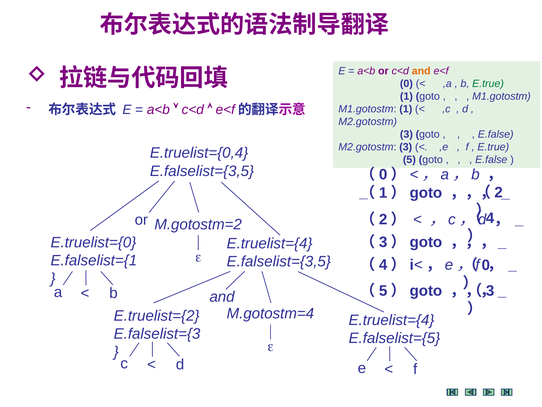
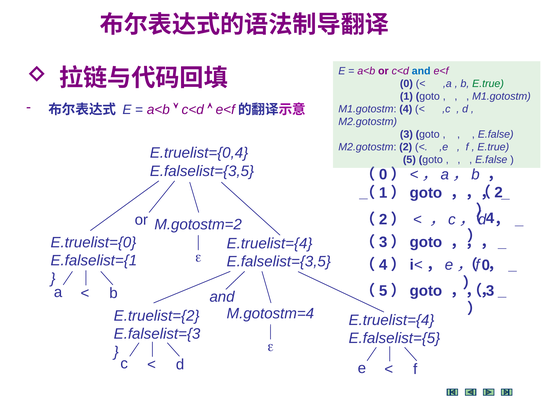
and colour: orange -> blue (421, 71)
M1.gotostm 1: 1 -> 4 (406, 109)
3: 3 -> 2 (406, 147)
